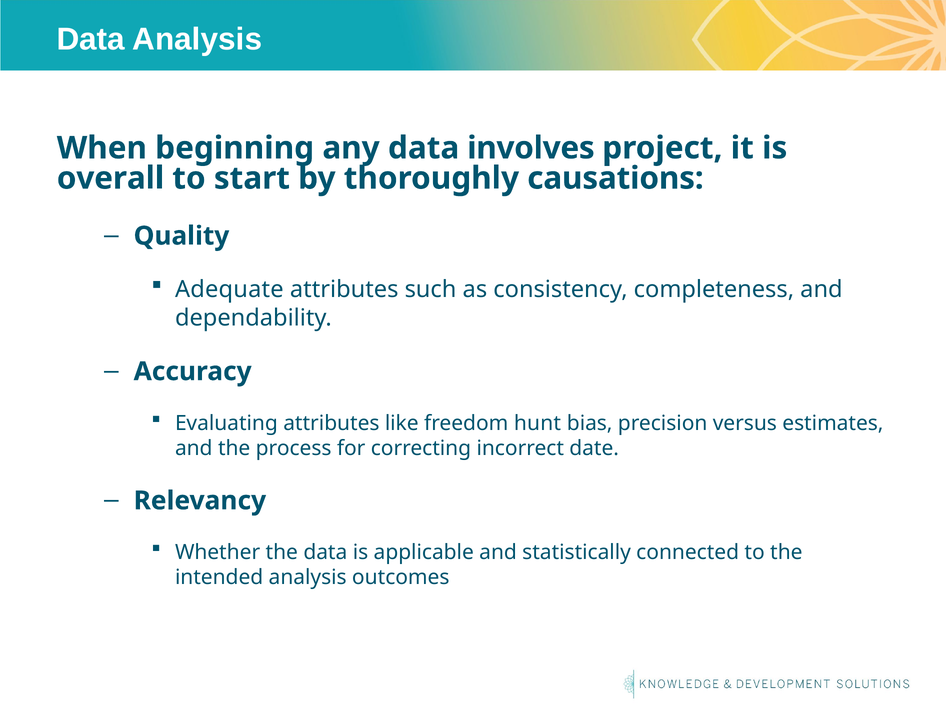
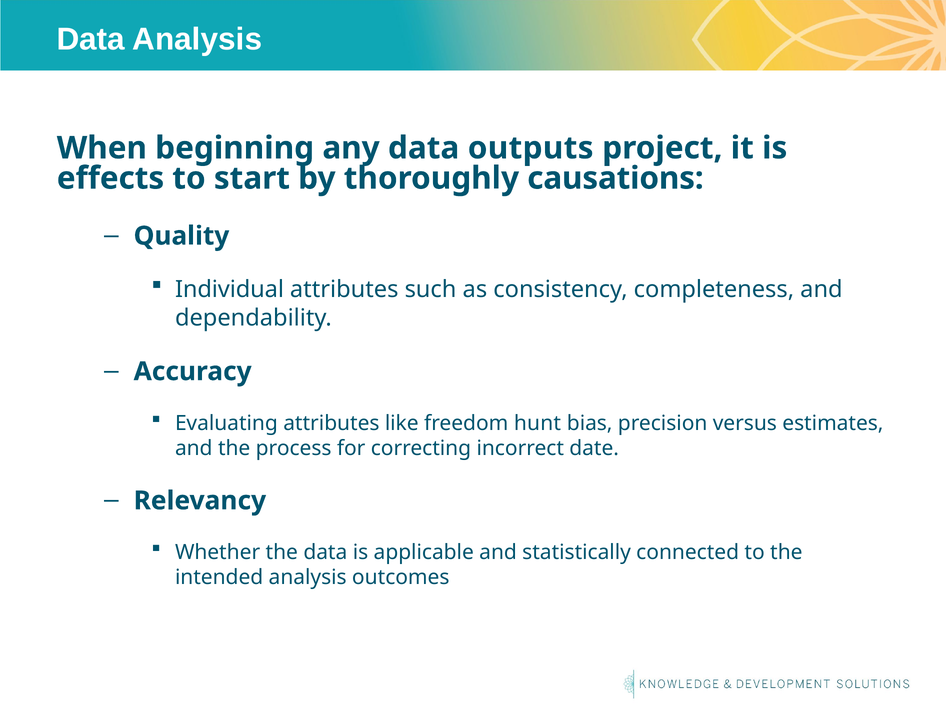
involves: involves -> outputs (531, 148)
overall: overall -> effects (110, 178)
Adequate: Adequate -> Individual (229, 290)
